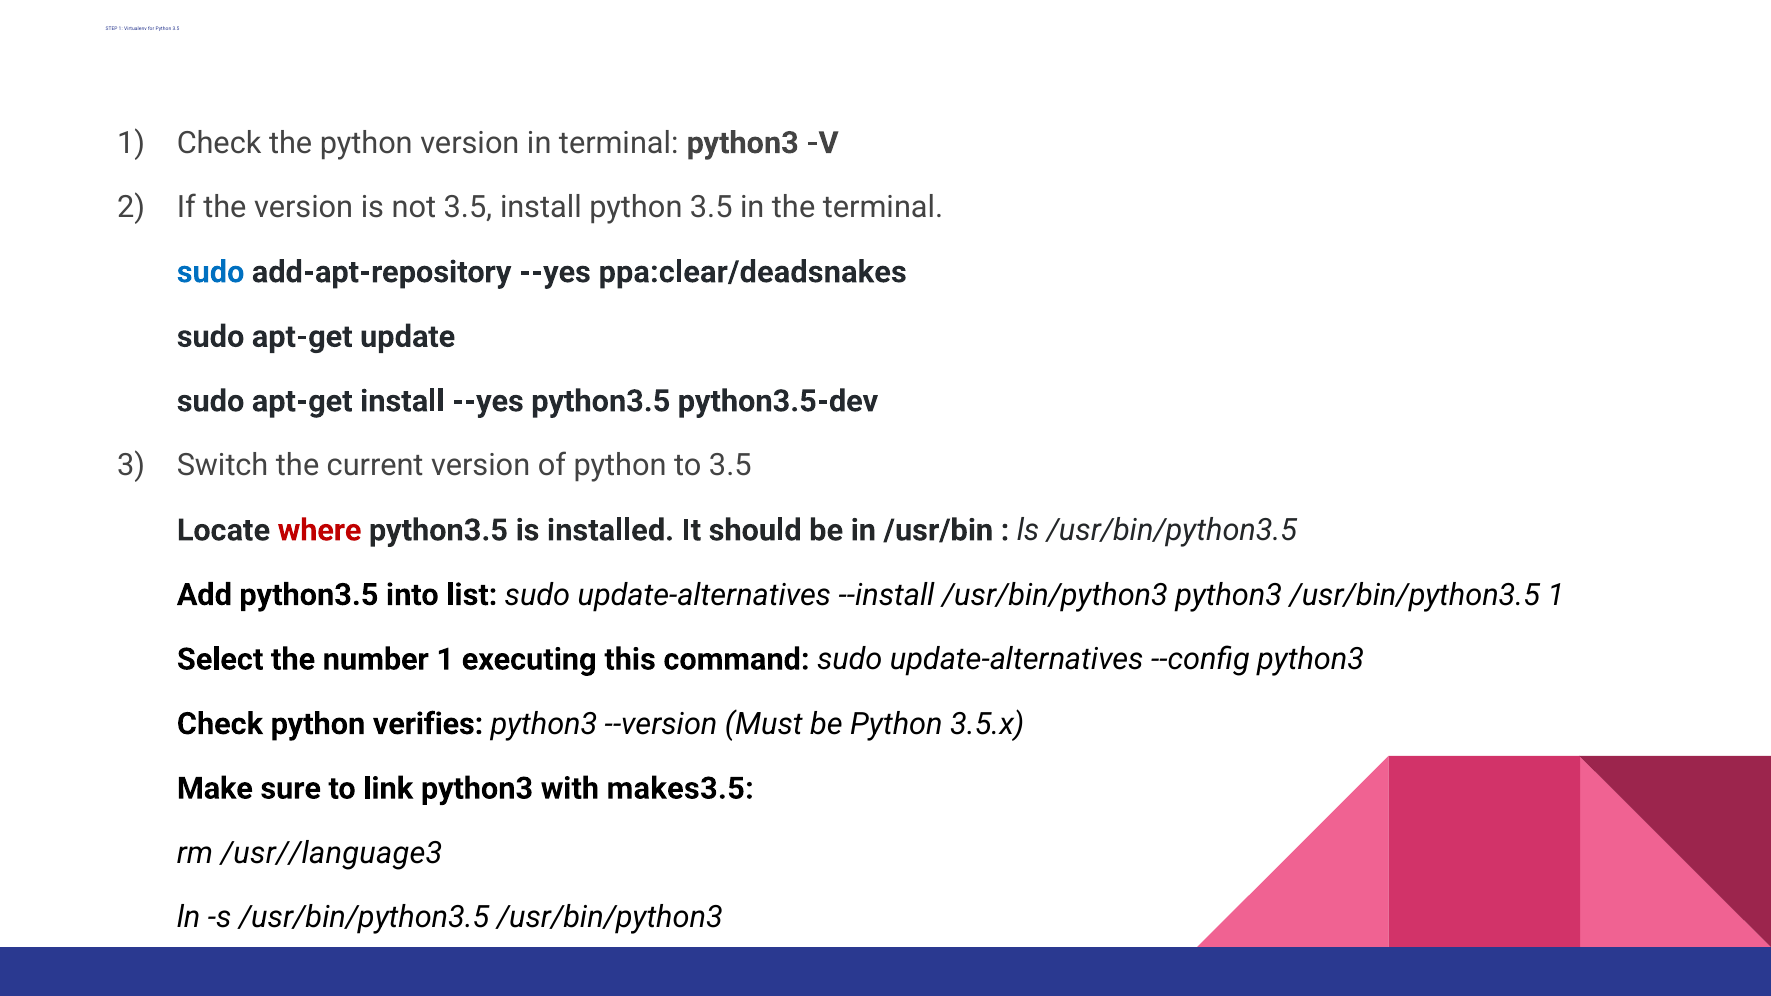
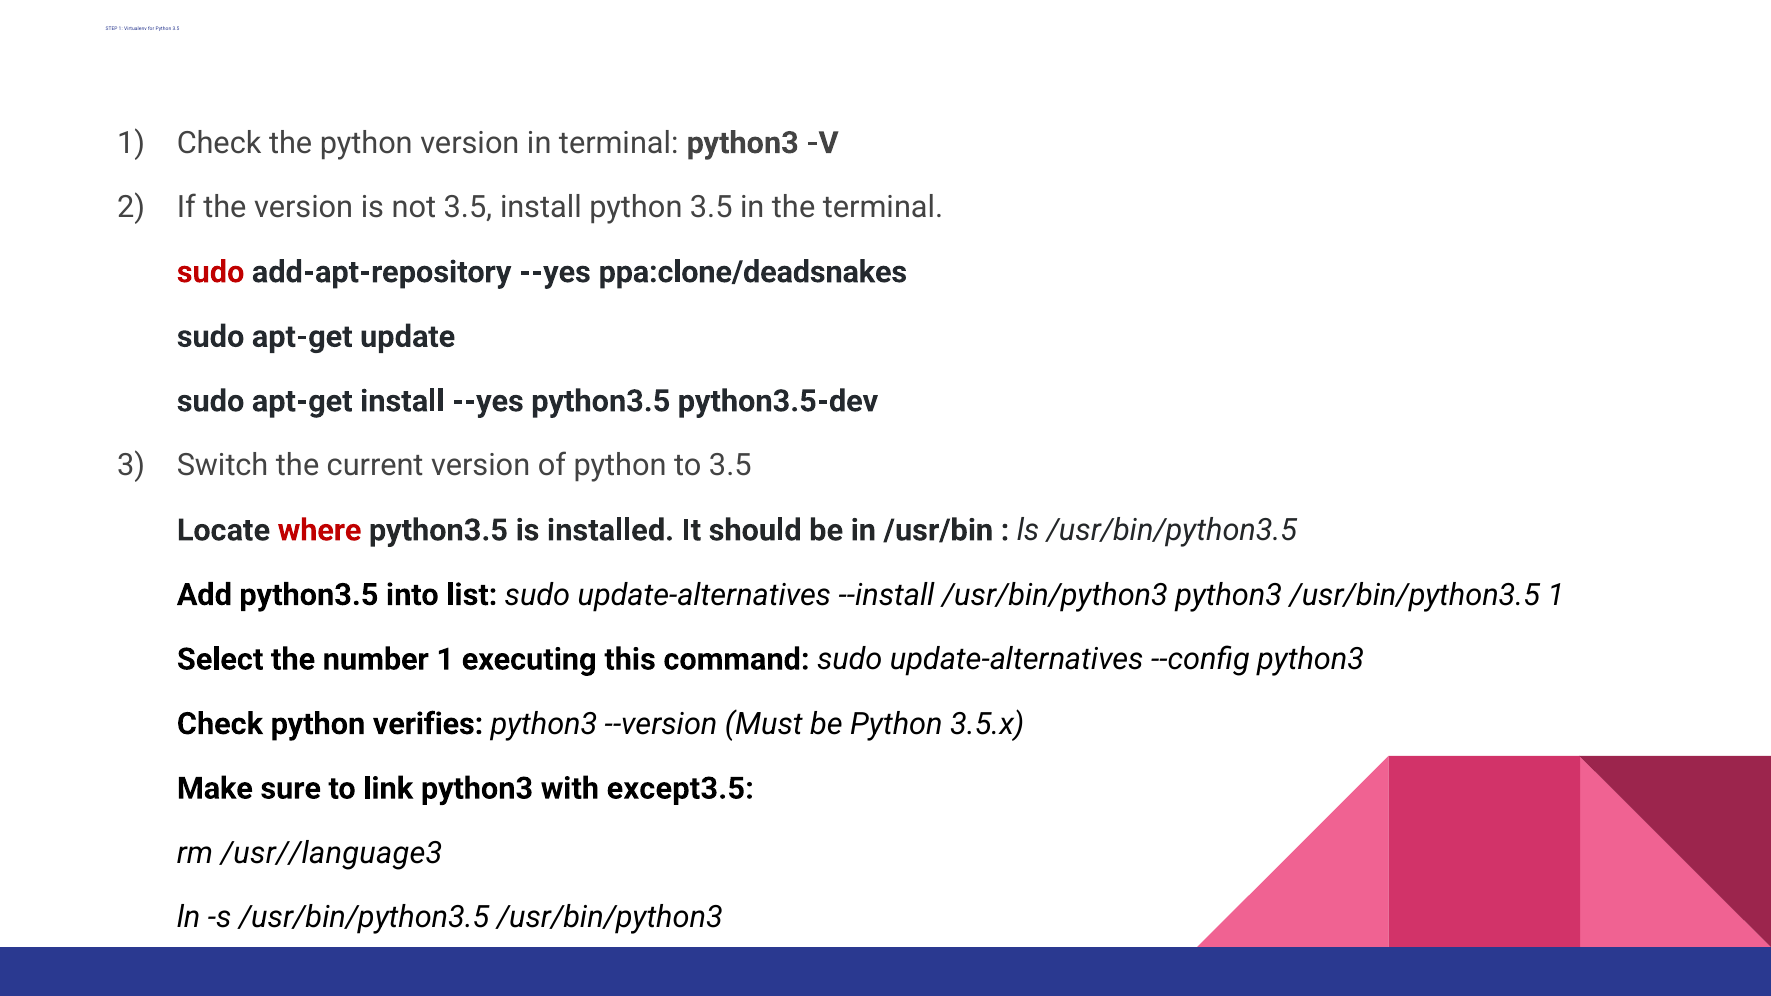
sudo colour: blue -> red (211, 272)
ppa:clear/deadsnakes: ppa:clear/deadsnakes -> ppa:clone/deadsnakes (753, 272)
makes3.5: makes3.5 -> except3.5 (680, 789)
